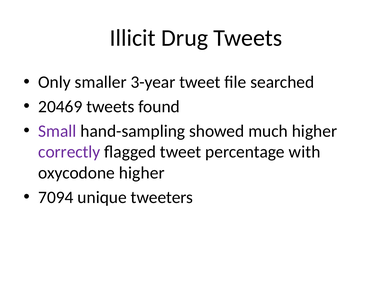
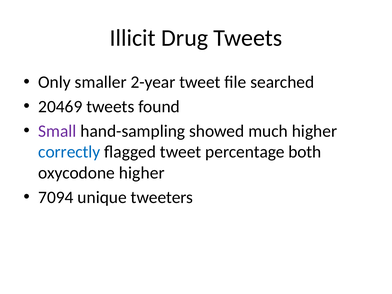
3-year: 3-year -> 2-year (153, 82)
correctly colour: purple -> blue (69, 152)
with: with -> both (305, 152)
